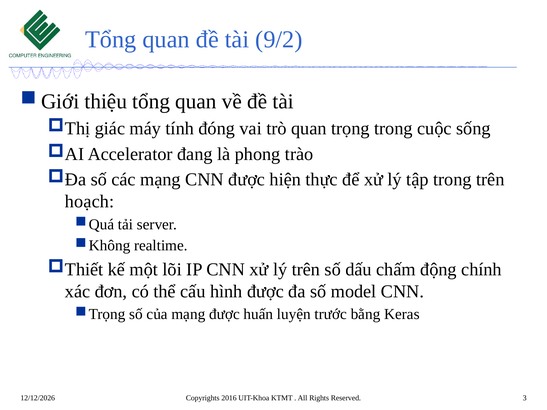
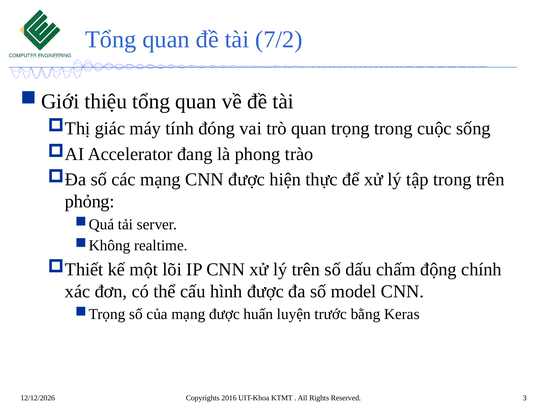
9/2: 9/2 -> 7/2 (279, 40)
hoạch: hoạch -> phỏng (90, 202)
